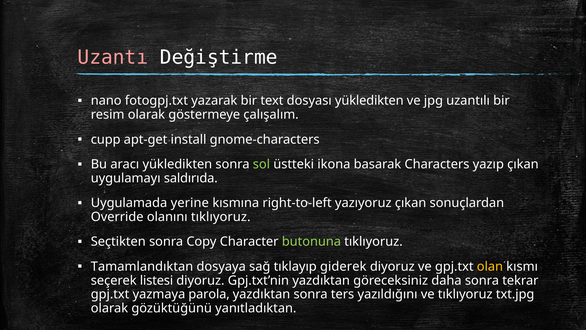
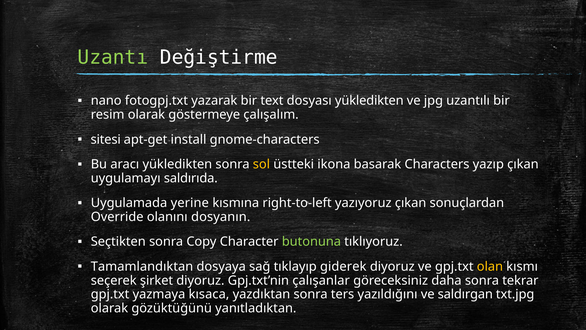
Uzantı colour: pink -> light green (113, 57)
cupp: cupp -> sitesi (106, 139)
sol colour: light green -> yellow (261, 164)
olanını tıklıyoruz: tıklıyoruz -> dosyanın (221, 217)
listesi: listesi -> şirket (157, 280)
Gpj.txt’nin yazdıktan: yazdıktan -> çalışanlar (321, 280)
parola: parola -> kısaca (209, 294)
ve tıklıyoruz: tıklıyoruz -> saldırgan (465, 294)
